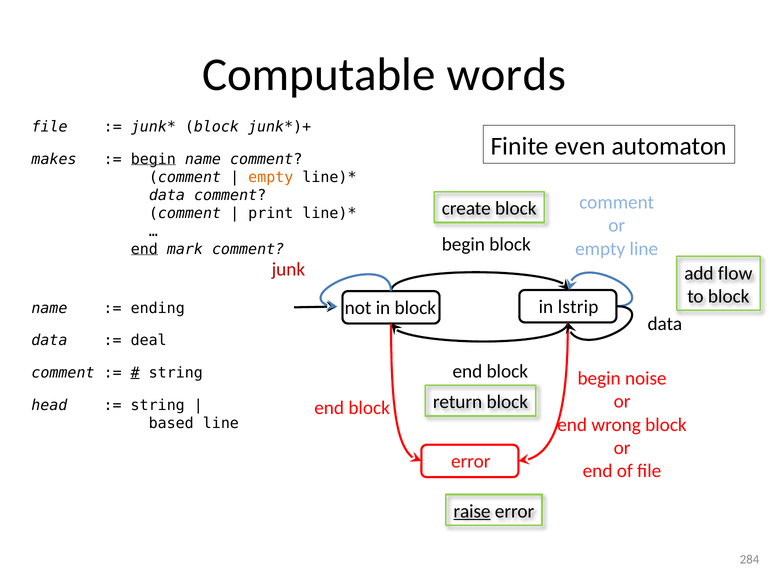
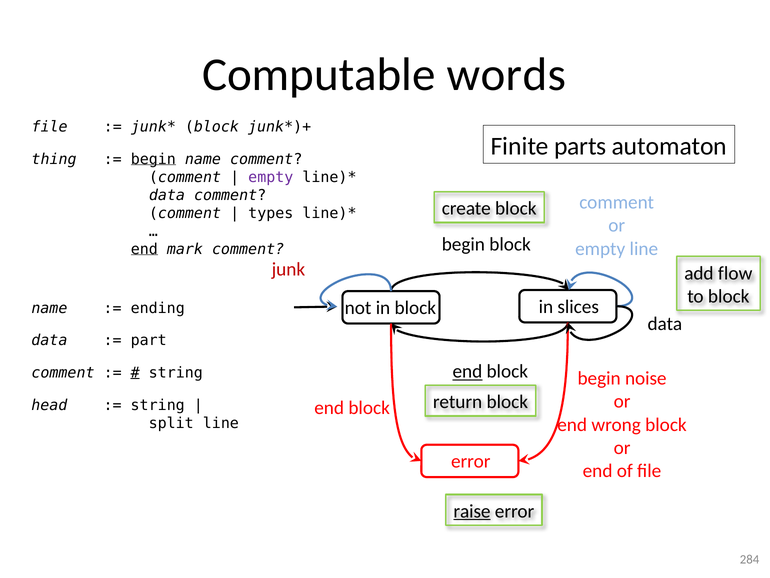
even: even -> parts (580, 146)
makes: makes -> thing (54, 159)
empty colour: orange -> purple (271, 177)
print: print -> types (271, 213)
lstrip: lstrip -> slices (578, 307)
deal: deal -> part (149, 340)
end underline: none -> present (467, 371)
based: based -> split (171, 423)
